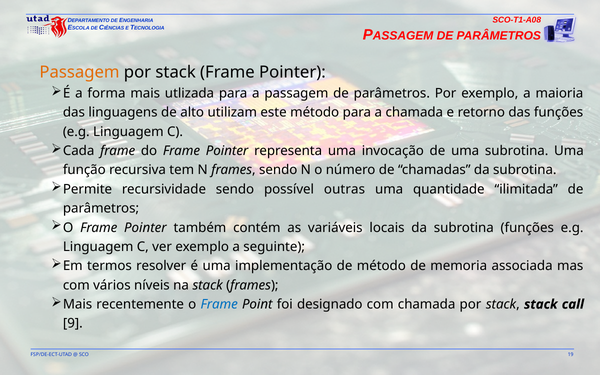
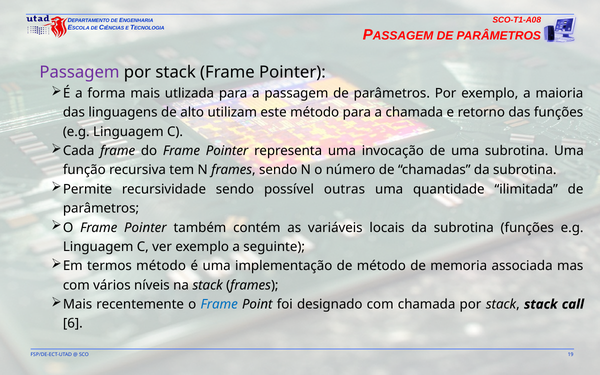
Passagem colour: orange -> purple (80, 72)
termos resolver: resolver -> método (161, 266)
9: 9 -> 6 (73, 324)
